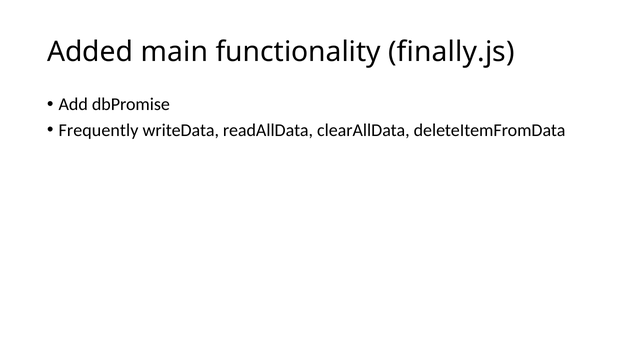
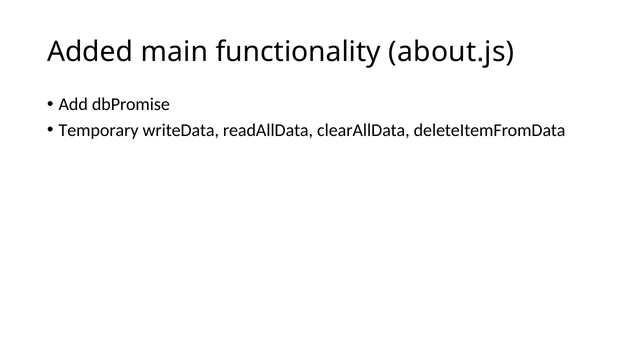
finally.js: finally.js -> about.js (451, 52)
Frequently: Frequently -> Temporary (99, 130)
